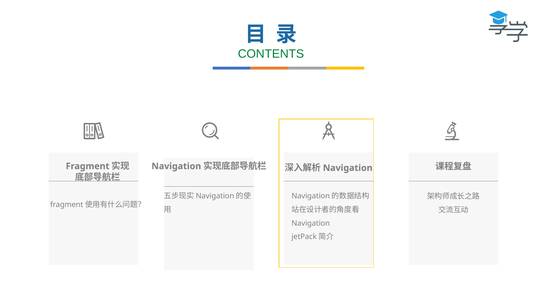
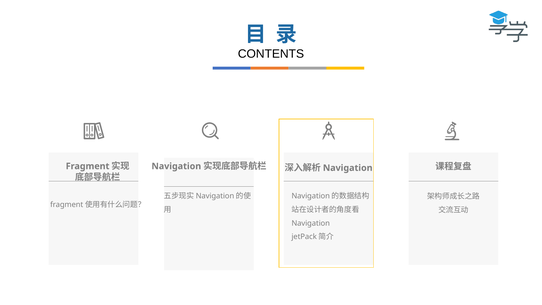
CONTENTS colour: green -> black (271, 54)
